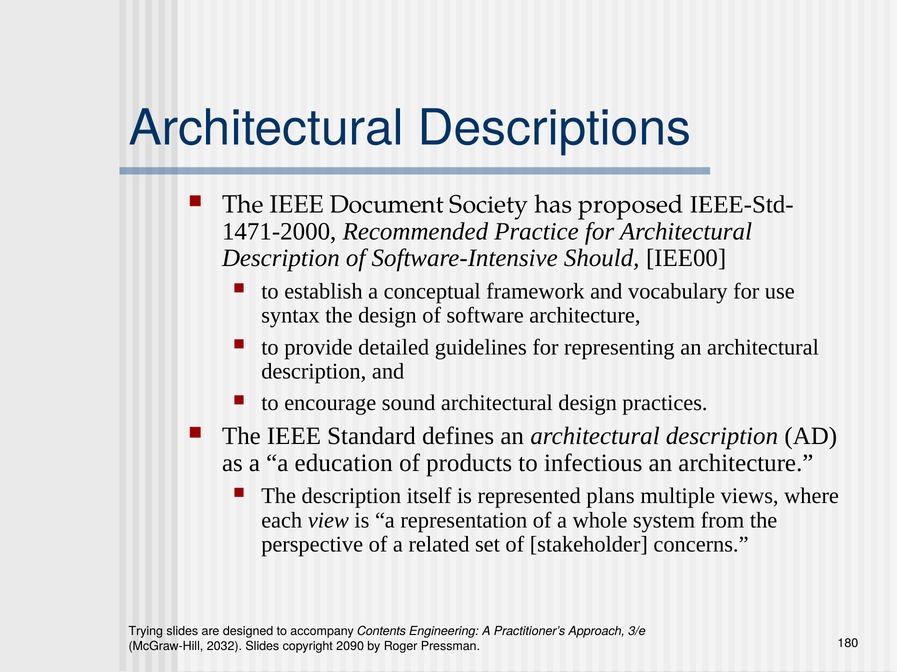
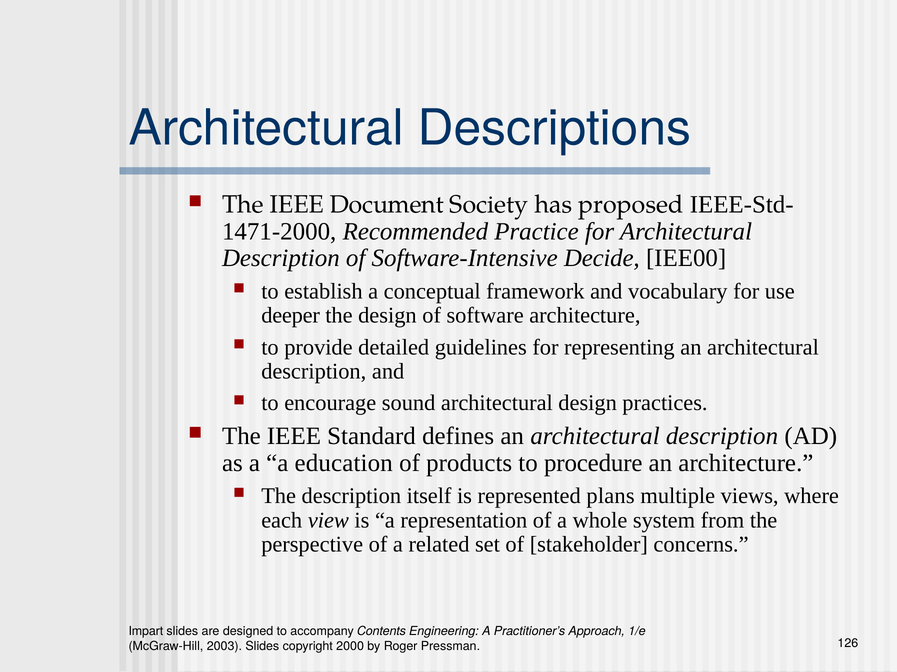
Should: Should -> Decide (602, 259)
syntax: syntax -> deeper (291, 316)
infectious: infectious -> procedure (593, 463)
Trying: Trying -> Impart (146, 632)
3/e: 3/e -> 1/e (637, 632)
2032: 2032 -> 2003 (224, 647)
2090: 2090 -> 2000 (350, 647)
180: 180 -> 126 (848, 644)
